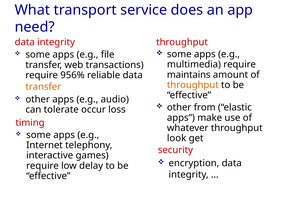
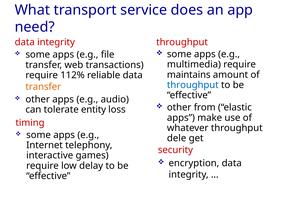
956%: 956% -> 112% (73, 75)
throughput colour: orange -> blue (193, 85)
occur: occur -> entity (94, 110)
look: look -> dele (177, 139)
